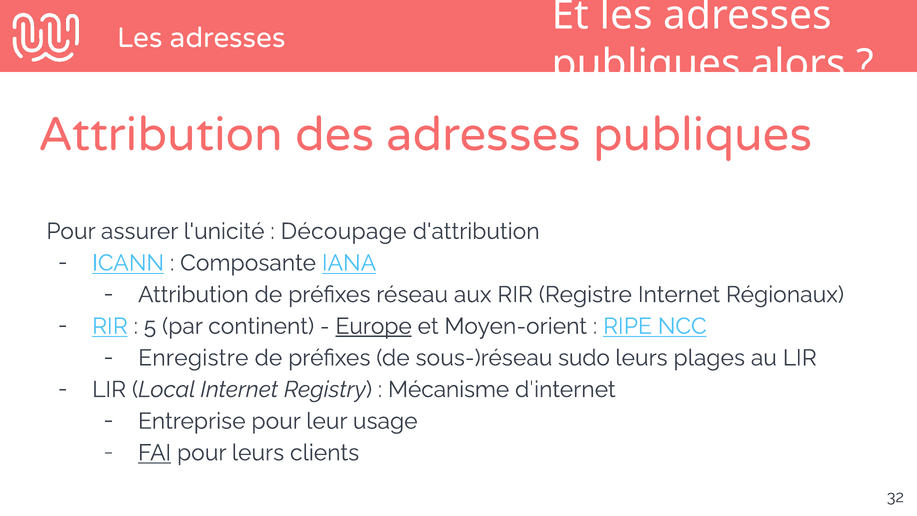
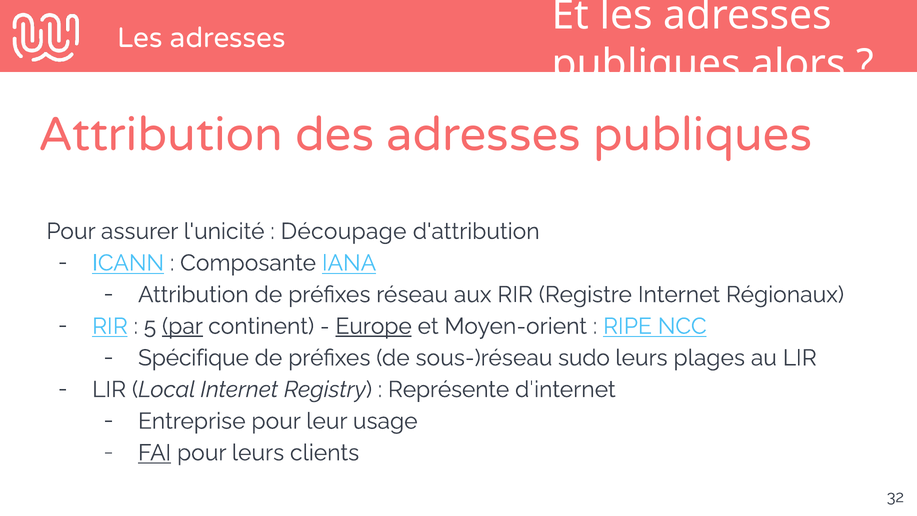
par underline: none -> present (182, 326)
Enregistre: Enregistre -> Spécifique (194, 358)
Mécanisme: Mécanisme -> Représente (449, 389)
